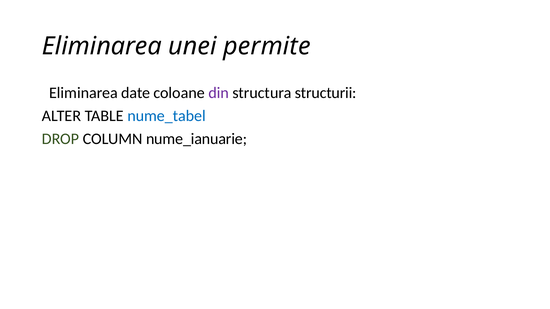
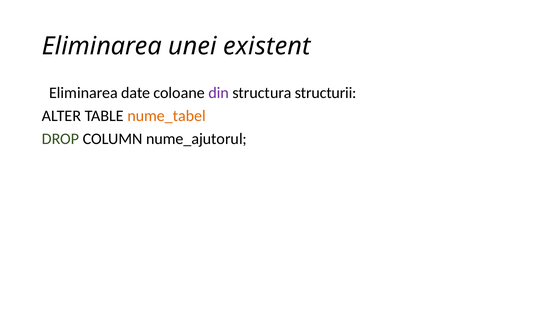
permite: permite -> existent (267, 46)
nume_tabel colour: blue -> orange (167, 116)
nume_ianuarie: nume_ianuarie -> nume_ajutorul (196, 139)
